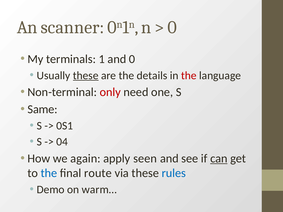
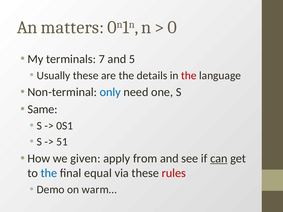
scanner: scanner -> matters (72, 27)
1: 1 -> 7 (102, 59)
and 0: 0 -> 5 (132, 59)
these underline: present -> none (86, 76)
only colour: red -> blue (110, 92)
04: 04 -> 51 (62, 142)
again: again -> given (85, 159)
seen: seen -> from (145, 159)
route: route -> equal (98, 173)
rules colour: blue -> red (174, 173)
